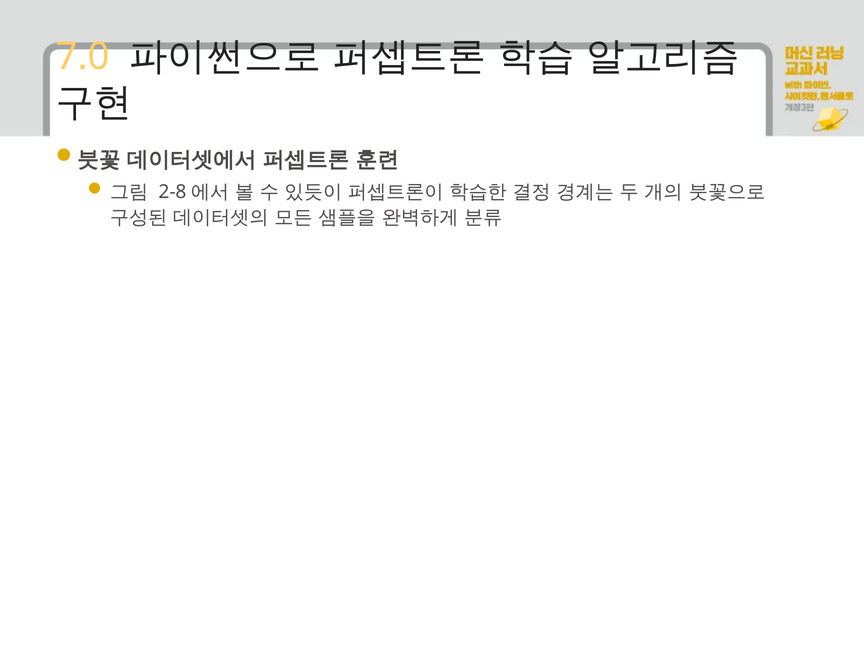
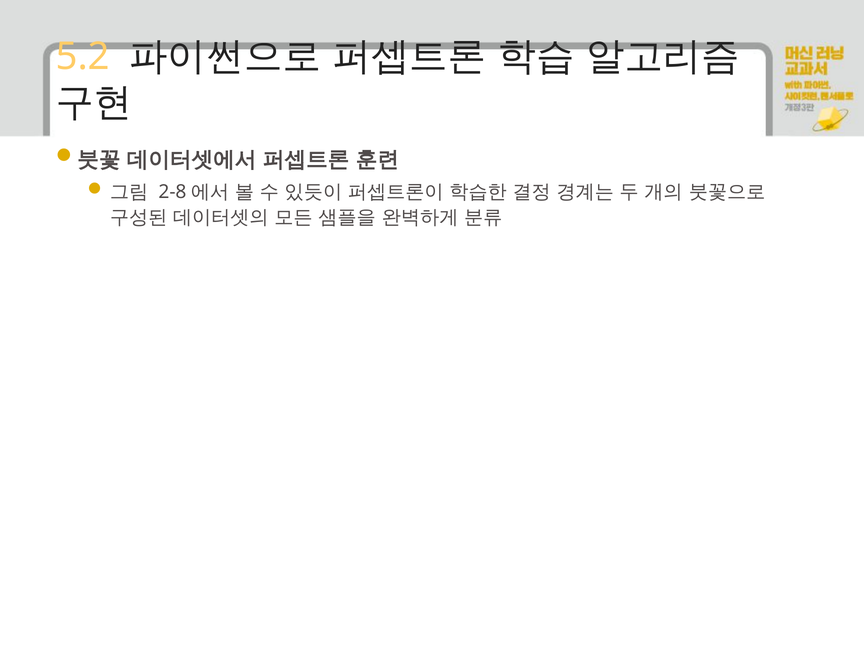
7.0: 7.0 -> 5.2 (83, 57)
